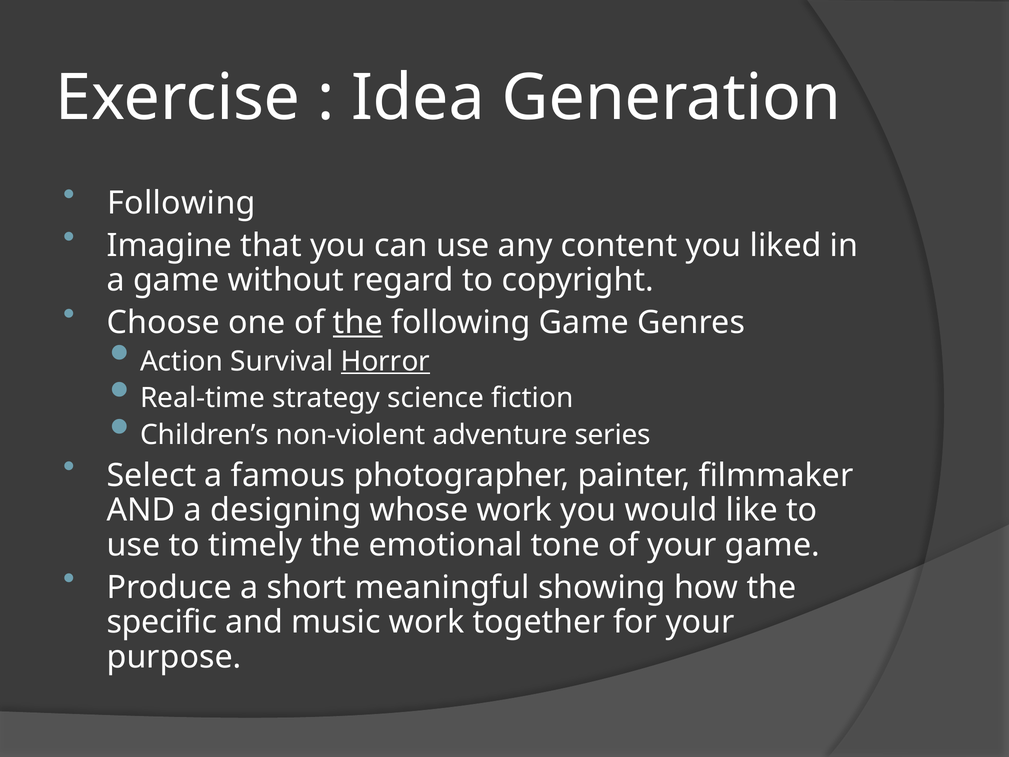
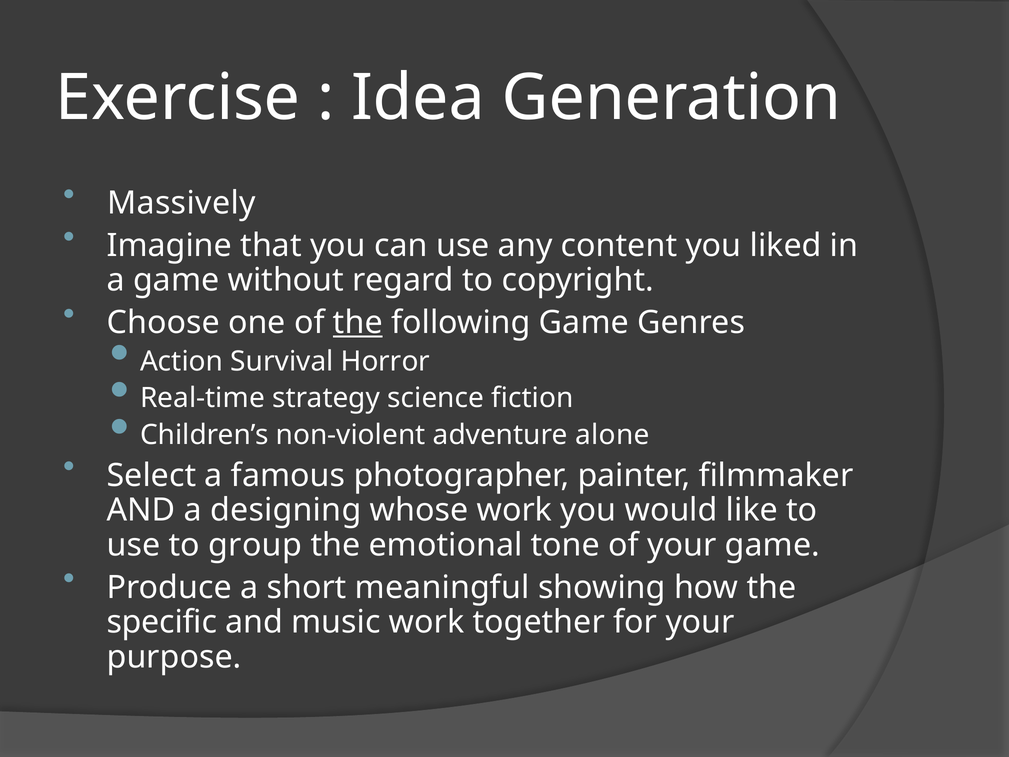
Following: Following -> Massively (181, 203)
Horror underline: present -> none (385, 361)
series: series -> alone (612, 435)
timely: timely -> group (255, 545)
